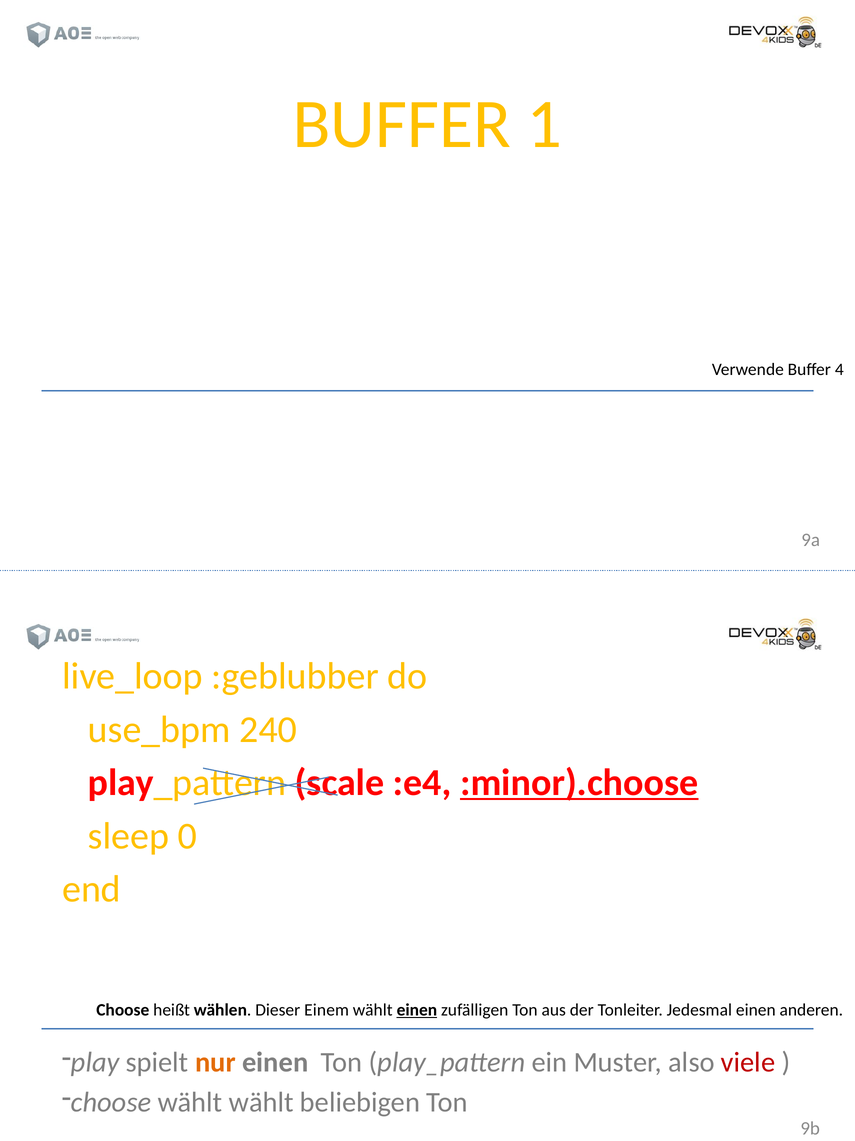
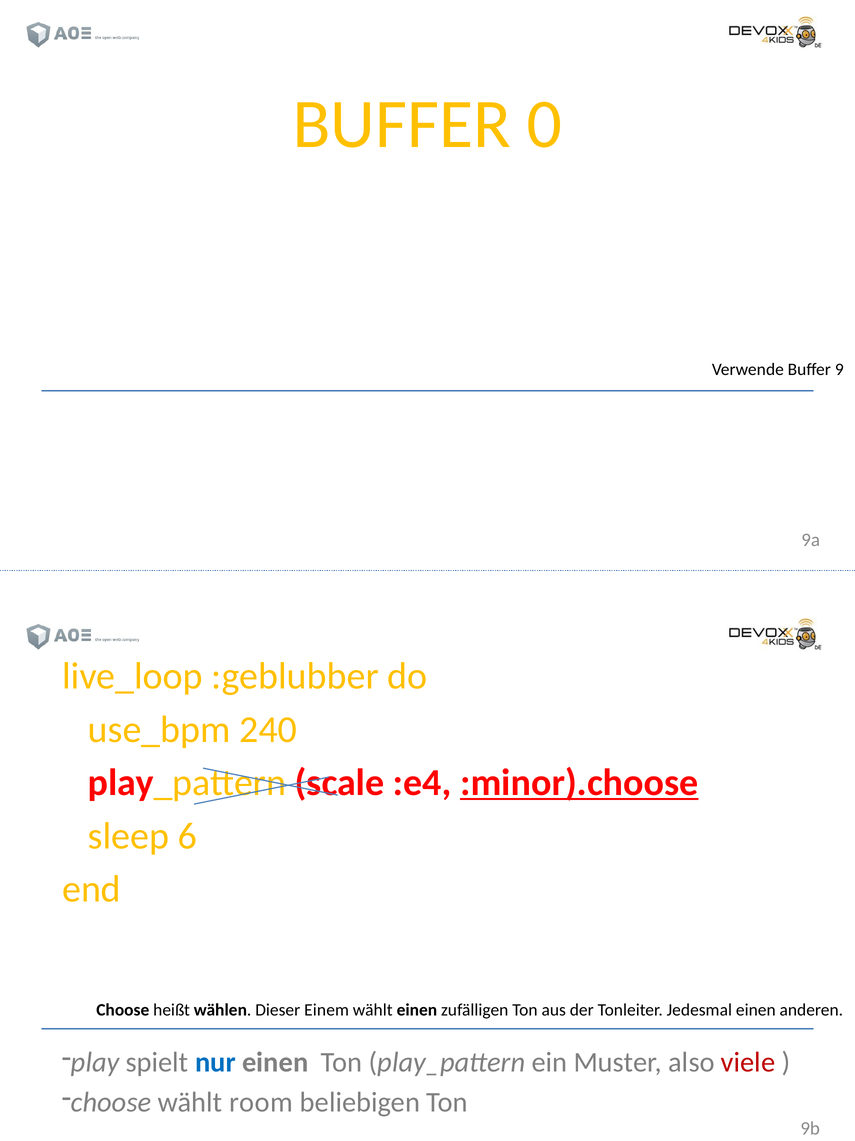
1: 1 -> 0 (544, 124)
4: 4 -> 9 (839, 369)
0: 0 -> 6 (187, 835)
einen underline: present -> none (417, 1009)
nur colour: orange -> blue (215, 1062)
wählt wählt: wählt -> room (261, 1101)
